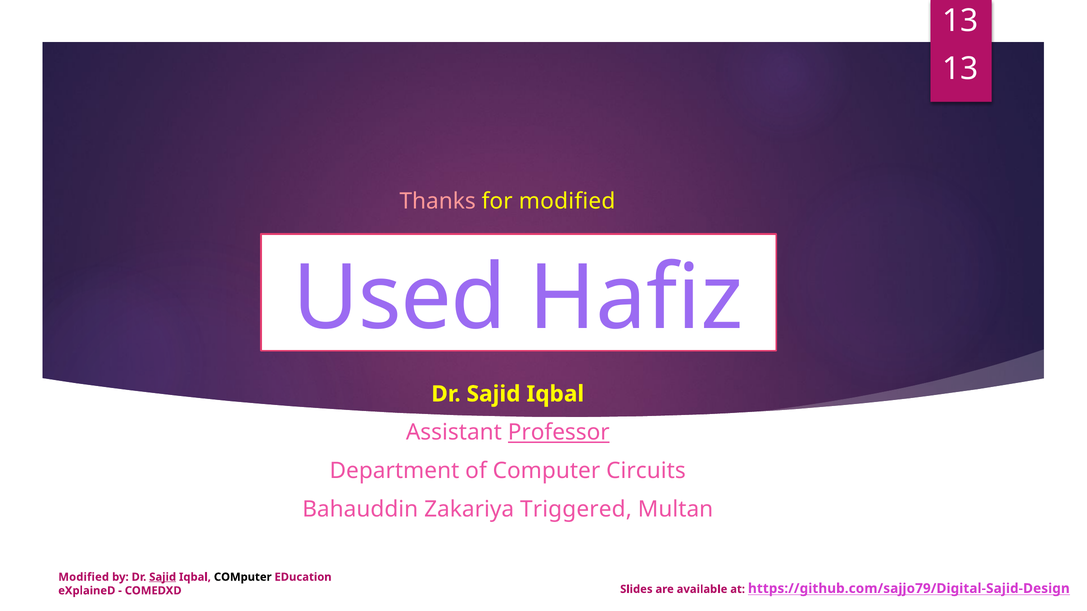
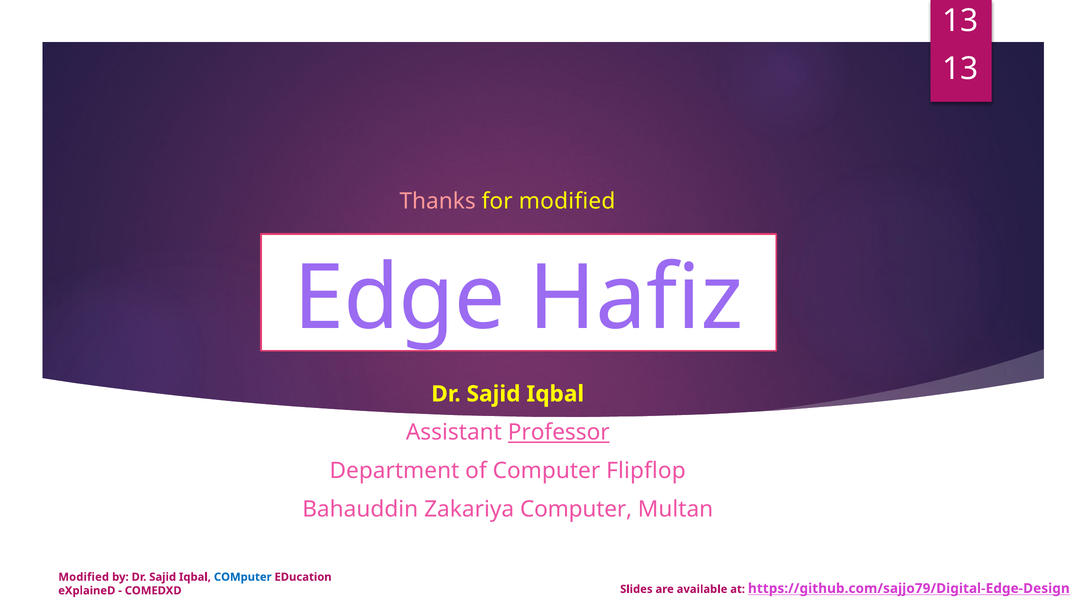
Used: Used -> Edge (399, 299)
Circuits: Circuits -> Flipflop (646, 471)
Zakariya Triggered: Triggered -> Computer (576, 510)
Sajid underline: present -> none (163, 577)
COMputer colour: black -> blue (243, 577)
https://github.com/sajjo79/Digital-Sajid-Design: https://github.com/sajjo79/Digital-Sajid-Design -> https://github.com/sajjo79/Digital-Edge-Design (909, 589)
